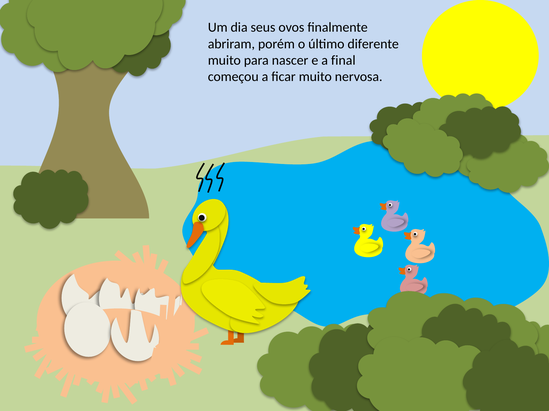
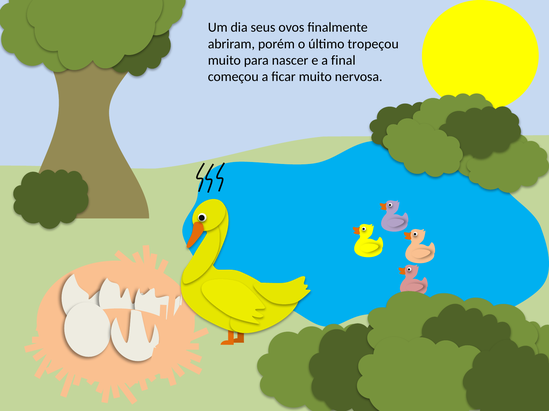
diferente: diferente -> tropeçou (373, 44)
